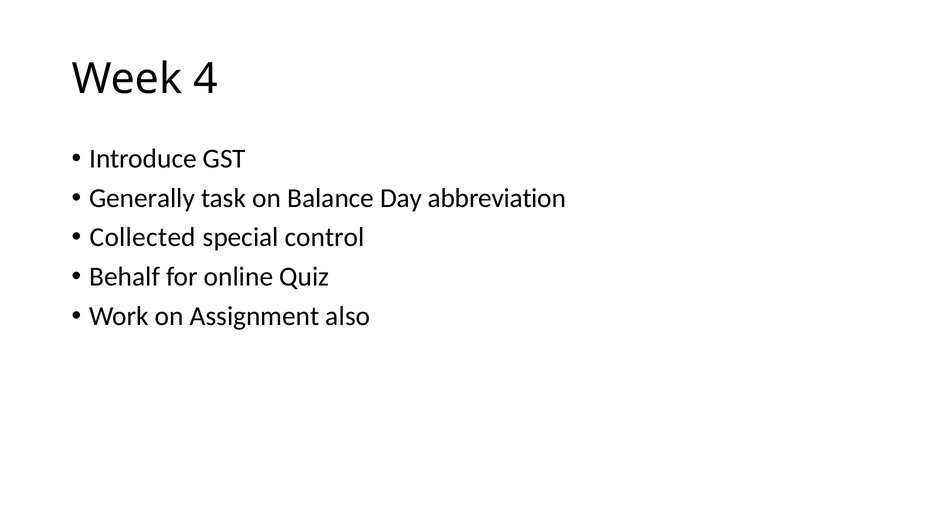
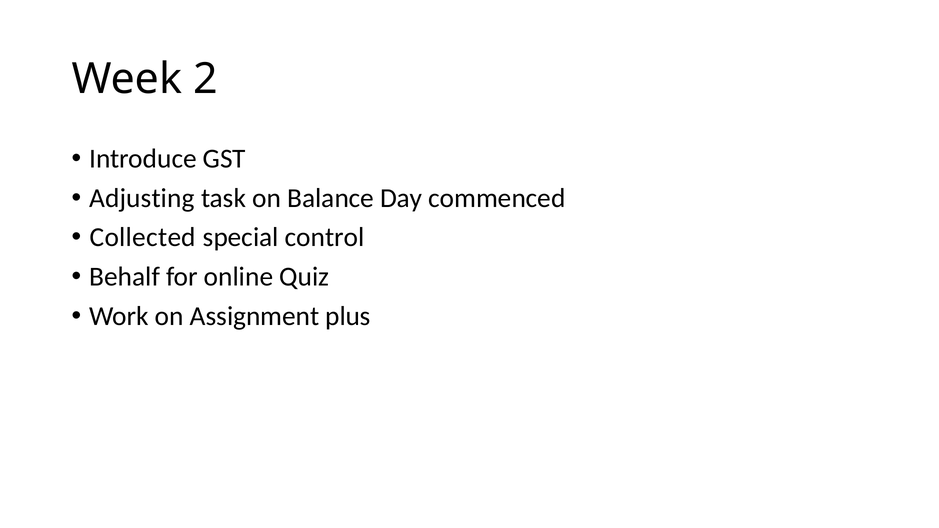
4: 4 -> 2 (206, 79)
Generally: Generally -> Adjusting (142, 198)
abbreviation: abbreviation -> commenced (497, 198)
also: also -> plus (348, 316)
